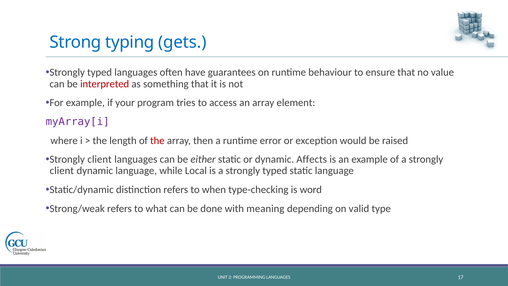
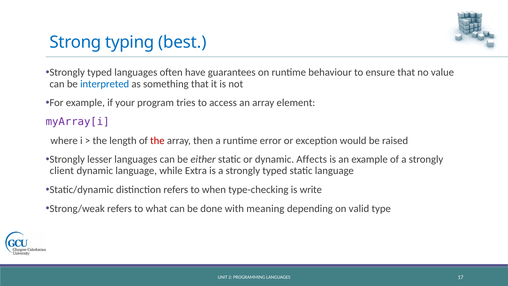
gets: gets -> best (182, 42)
interpreted colour: red -> blue (105, 84)
client: client -> lesser (100, 159)
Local: Local -> Extra (196, 171)
word: word -> write (311, 189)
